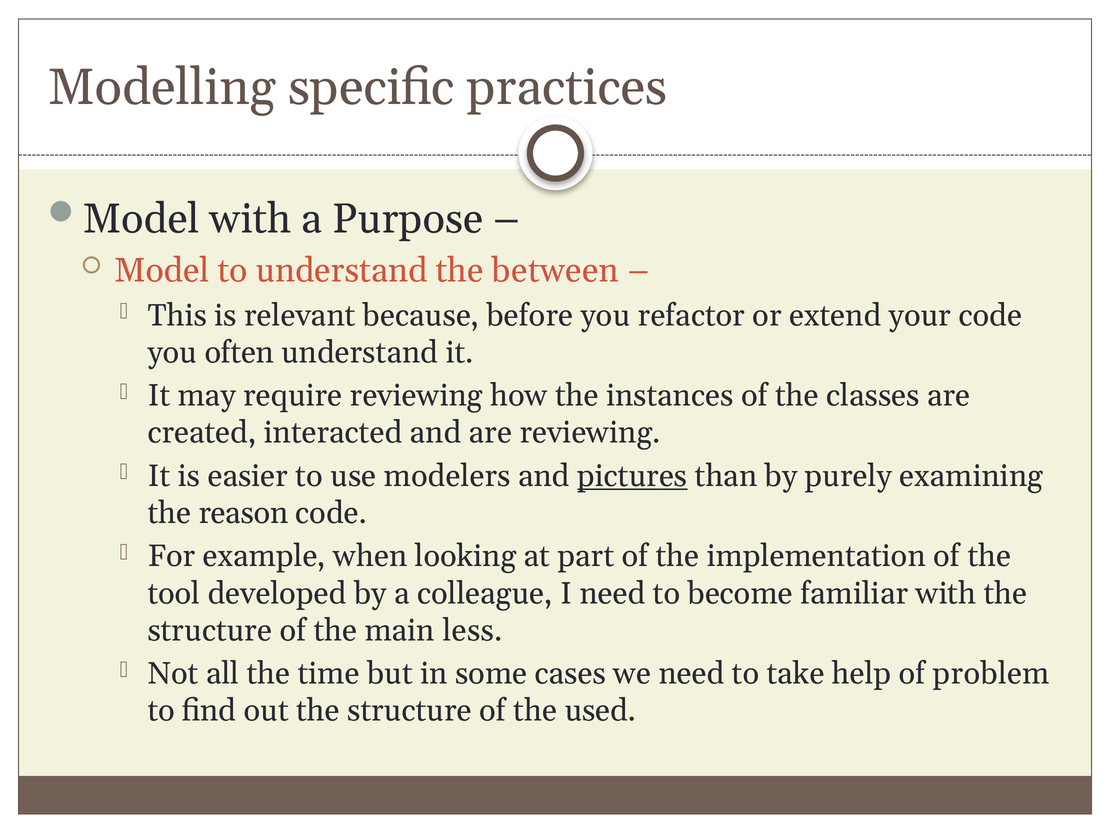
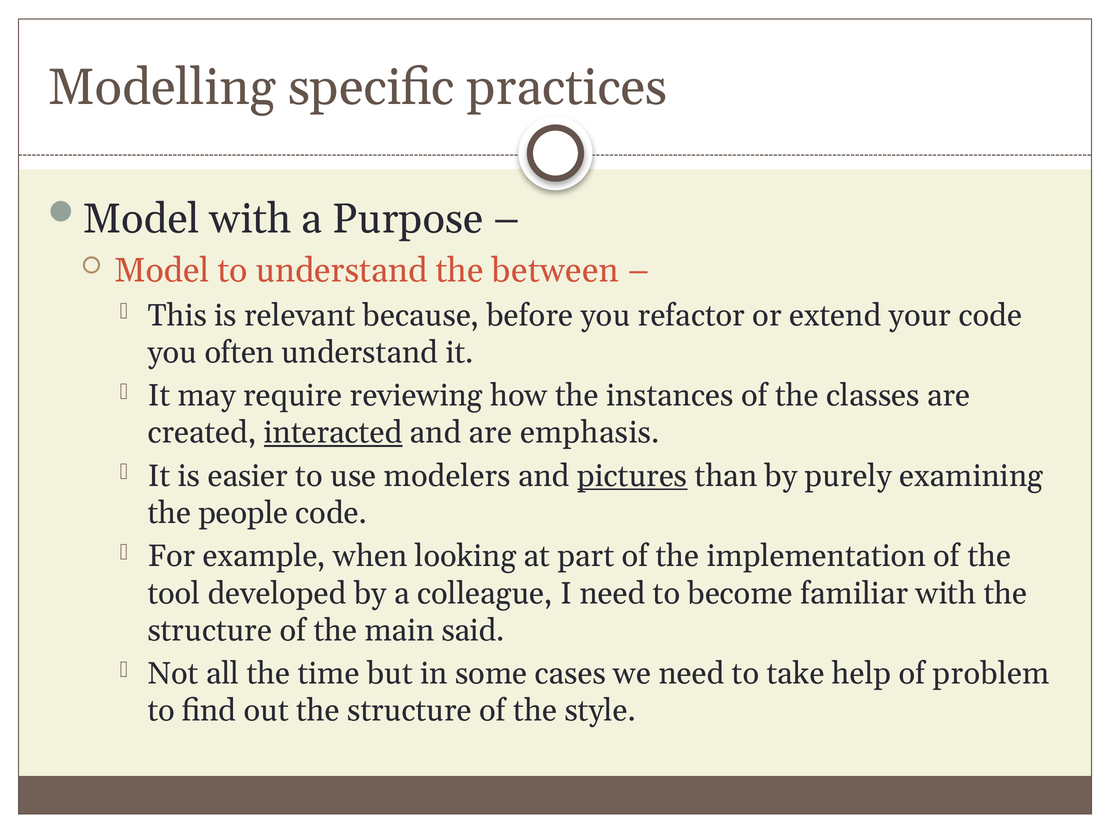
interacted underline: none -> present (333, 433)
are reviewing: reviewing -> emphasis (590, 433)
reason: reason -> people (243, 513)
less: less -> said (473, 631)
used: used -> style (600, 711)
